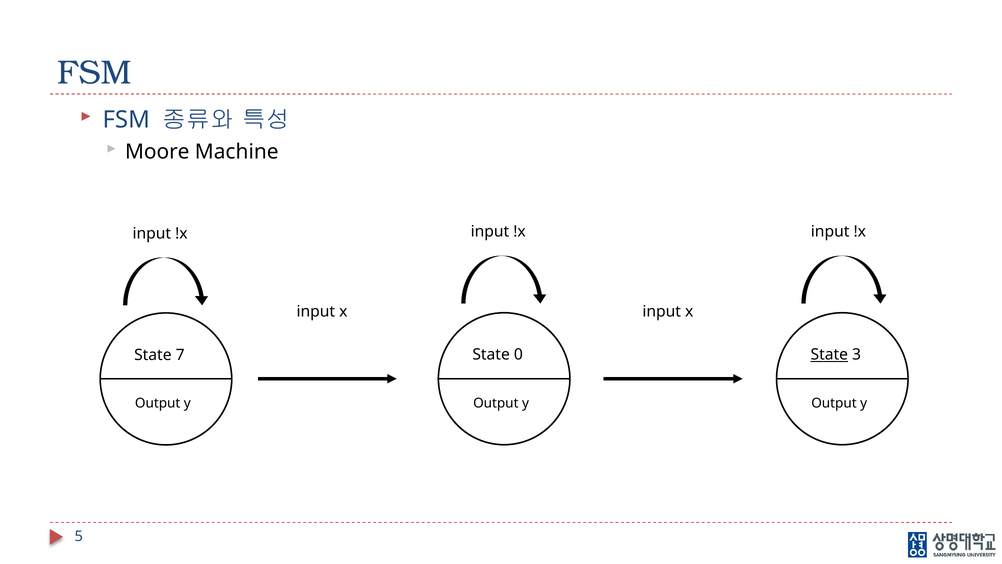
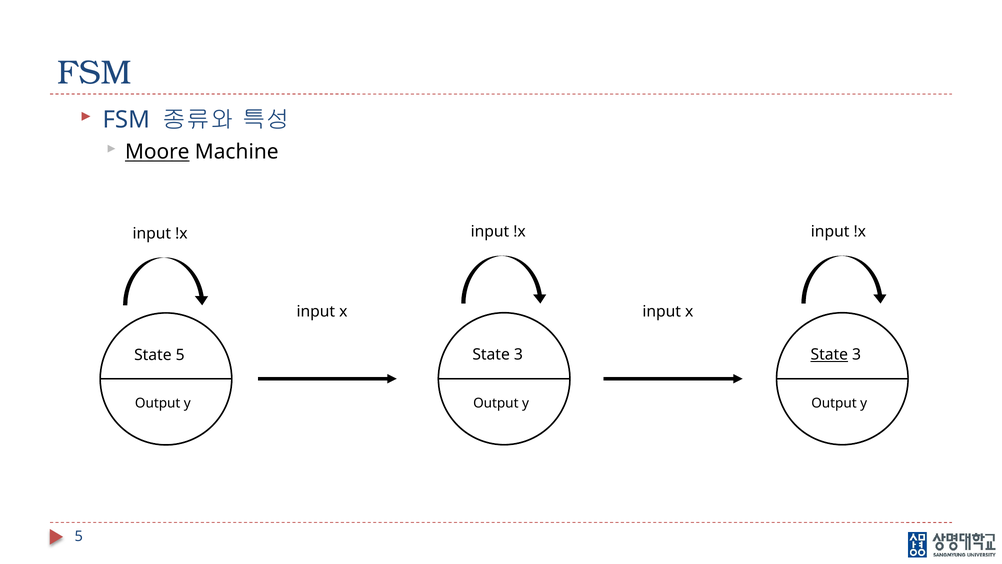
Moore underline: none -> present (157, 152)
0: 0 -> 3 (518, 355)
State 7: 7 -> 5 (180, 355)
